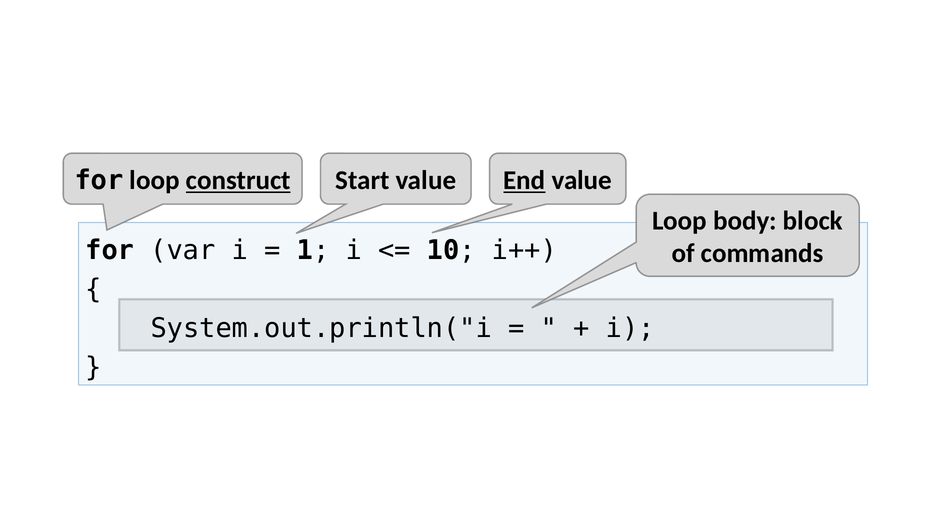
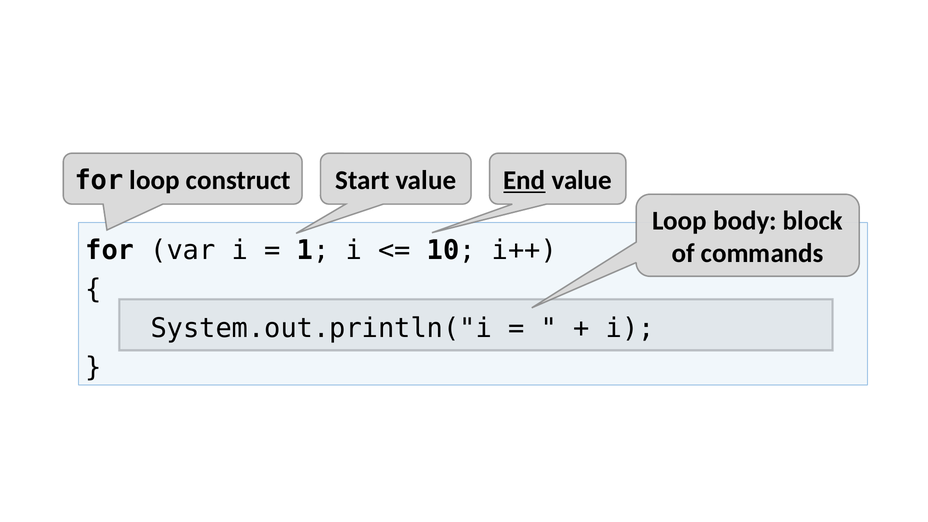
construct underline: present -> none (238, 181)
